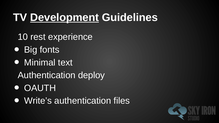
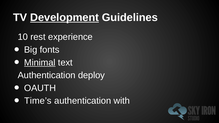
Minimal underline: none -> present (40, 63)
Write’s: Write’s -> Time’s (38, 101)
files: files -> with (122, 101)
